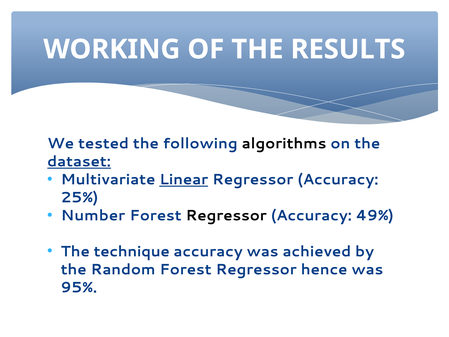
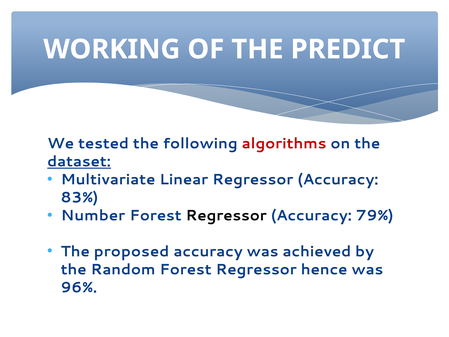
RESULTS: RESULTS -> PREDICT (348, 49)
algorithms colour: black -> red (284, 144)
Linear underline: present -> none (184, 180)
25%: 25% -> 83% (80, 197)
49%: 49% -> 79% (375, 215)
technique: technique -> proposed (132, 251)
95%: 95% -> 96% (79, 287)
